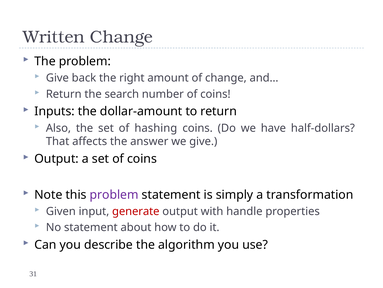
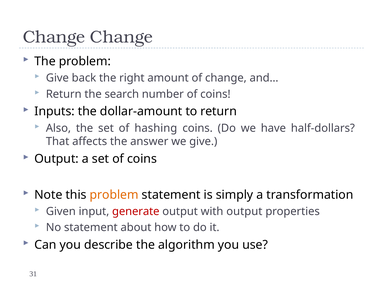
Written: Written -> Change (54, 37)
problem colour: purple -> orange (114, 194)
with handle: handle -> output (244, 211)
